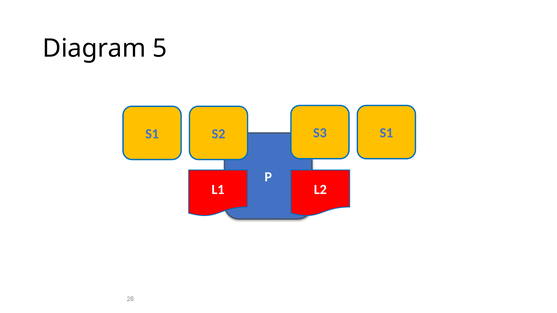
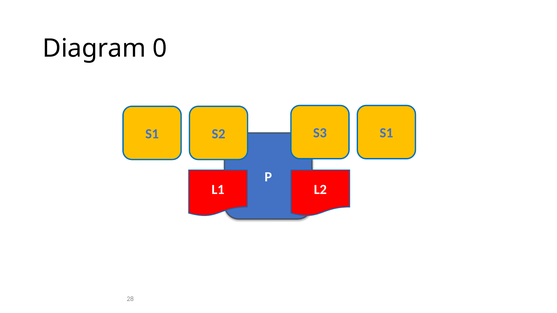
5: 5 -> 0 (160, 48)
